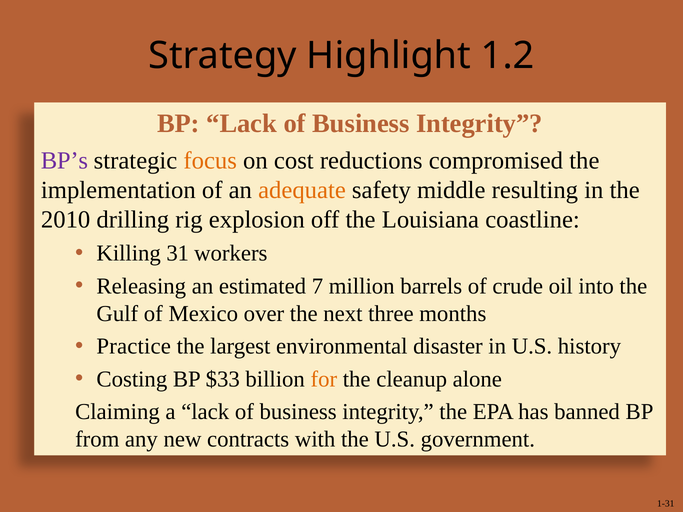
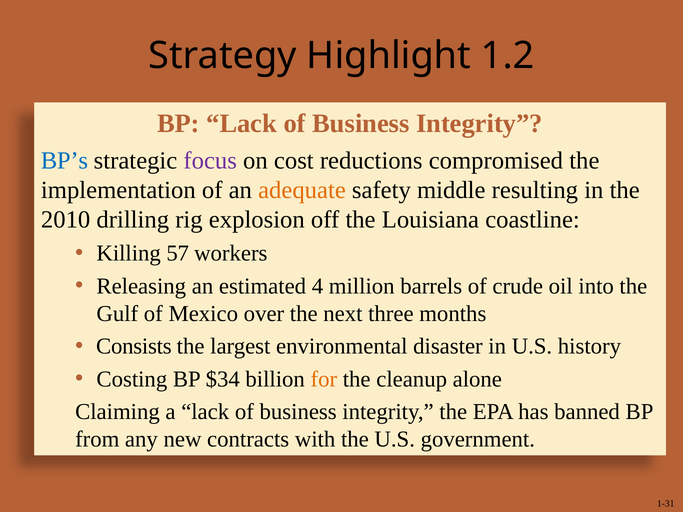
BP’s colour: purple -> blue (64, 161)
focus colour: orange -> purple (210, 161)
31: 31 -> 57 (178, 254)
7: 7 -> 4 (317, 286)
Practice: Practice -> Consists (134, 346)
$33: $33 -> $34 (223, 379)
